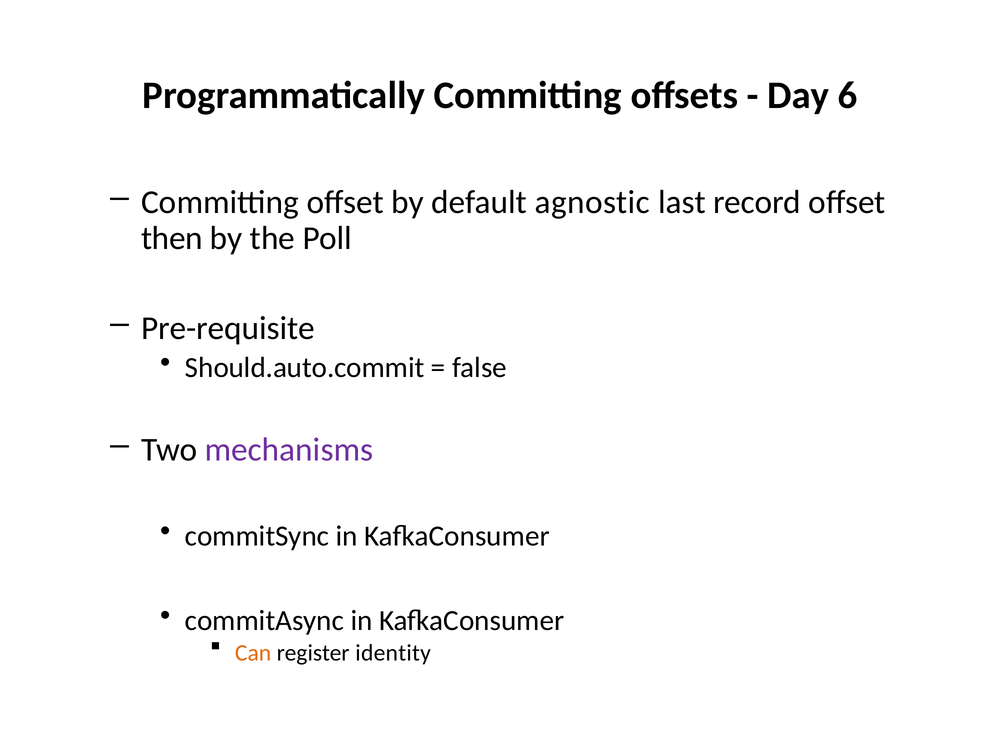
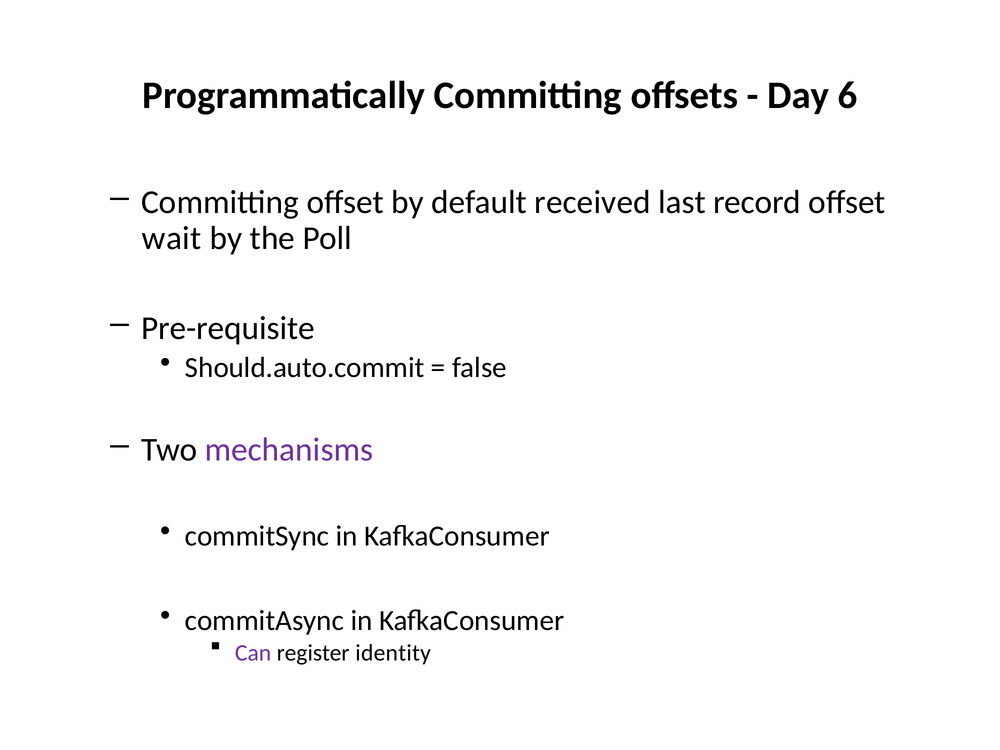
agnostic: agnostic -> received (593, 202)
then: then -> wait (172, 238)
Can colour: orange -> purple (253, 653)
